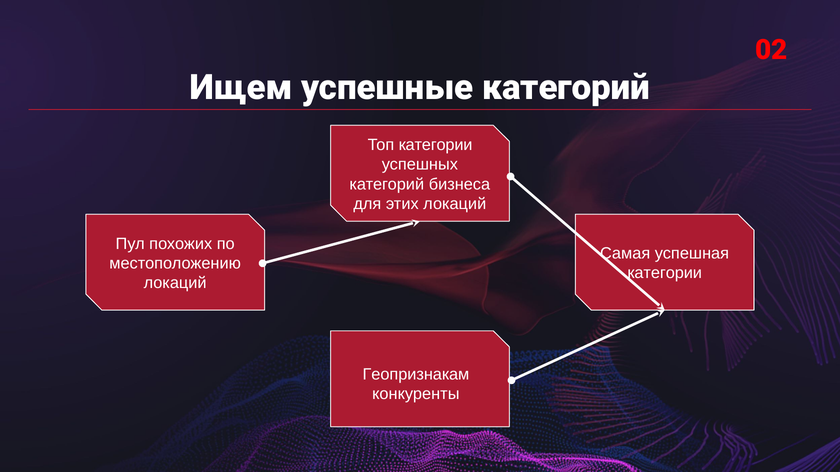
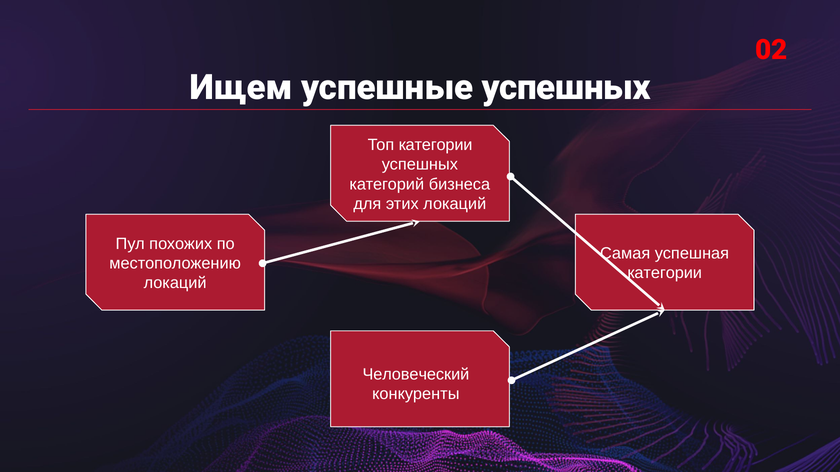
успешные категорий: категорий -> успешных (566, 88)
Геопризнакам: Геопризнакам -> Человеческий (416, 375)
